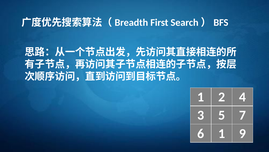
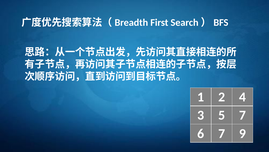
6 1: 1 -> 7 (222, 133)
